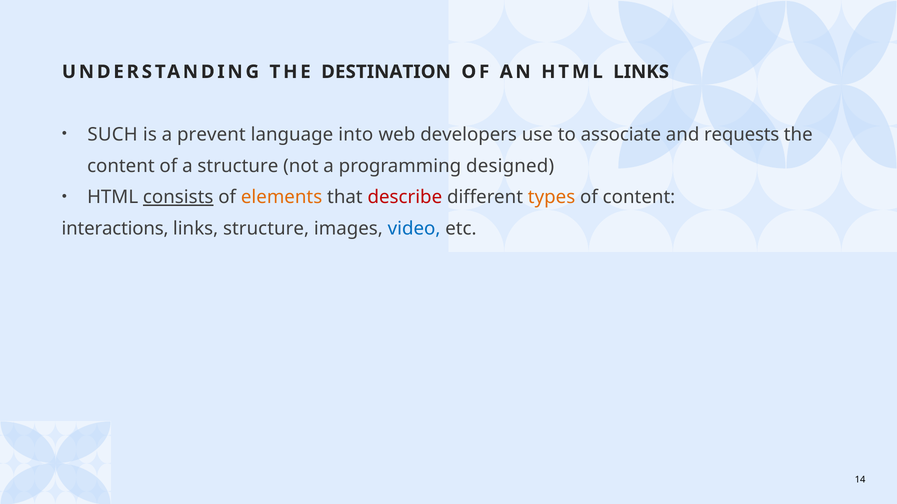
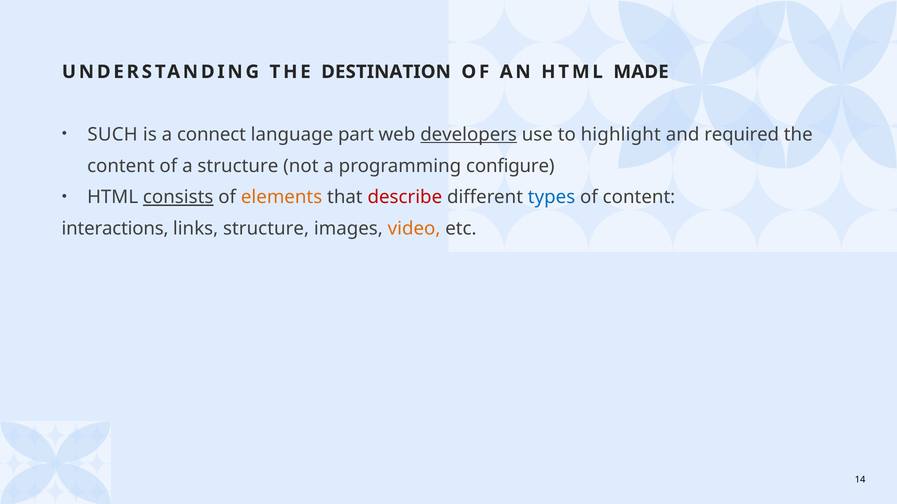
HTML LINKS: LINKS -> MADE (641, 72)
prevent: prevent -> connect (211, 135)
into: into -> part (356, 135)
developers underline: none -> present (469, 135)
associate: associate -> highlight (621, 135)
requests: requests -> required (742, 135)
designed: designed -> configure (510, 166)
types colour: orange -> blue (552, 197)
video colour: blue -> orange (414, 229)
